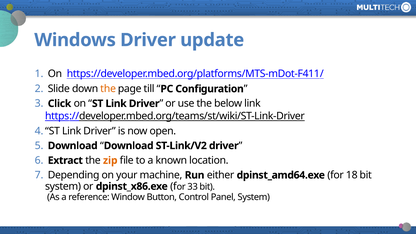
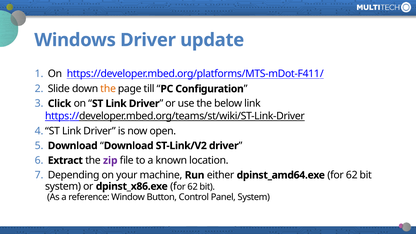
zip colour: orange -> purple (110, 160)
dpinst_amd64.exe for 18: 18 -> 62 (352, 175)
dpinst_x86.exe for 33: 33 -> 62 (193, 187)
